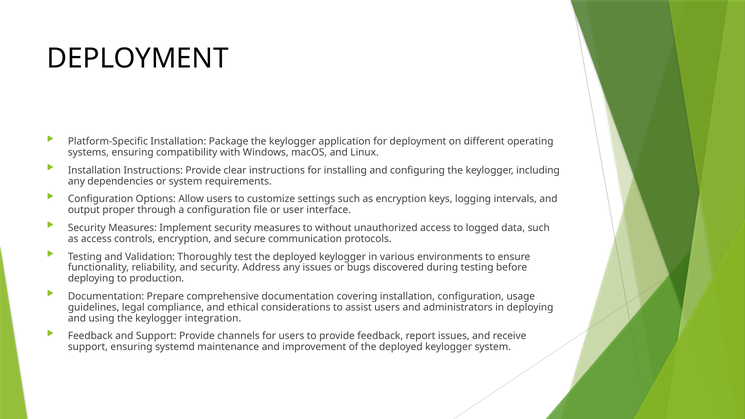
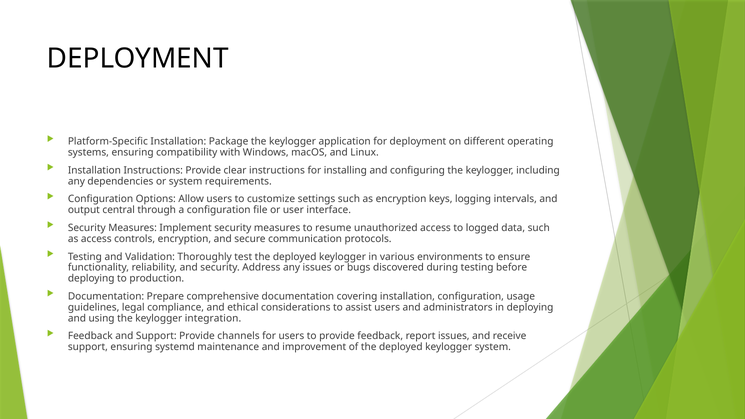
proper: proper -> central (119, 210)
without: without -> resume (333, 228)
